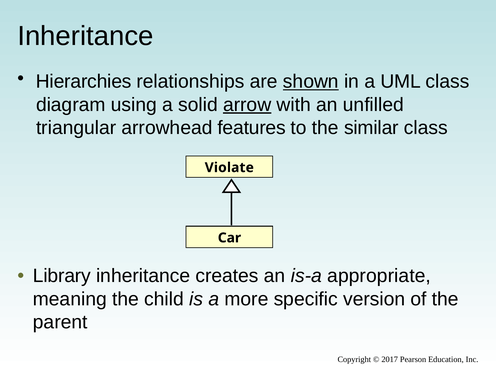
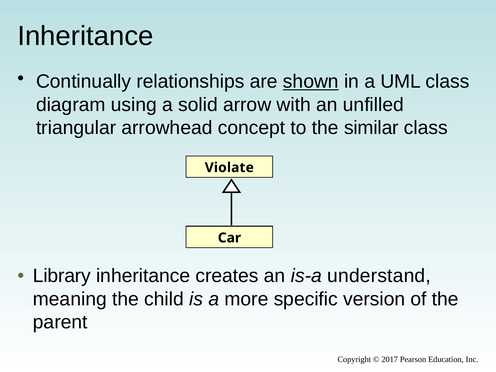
Hierarchies: Hierarchies -> Continually (84, 82)
arrow underline: present -> none (247, 105)
features: features -> concept (252, 128)
appropriate: appropriate -> understand (379, 276)
